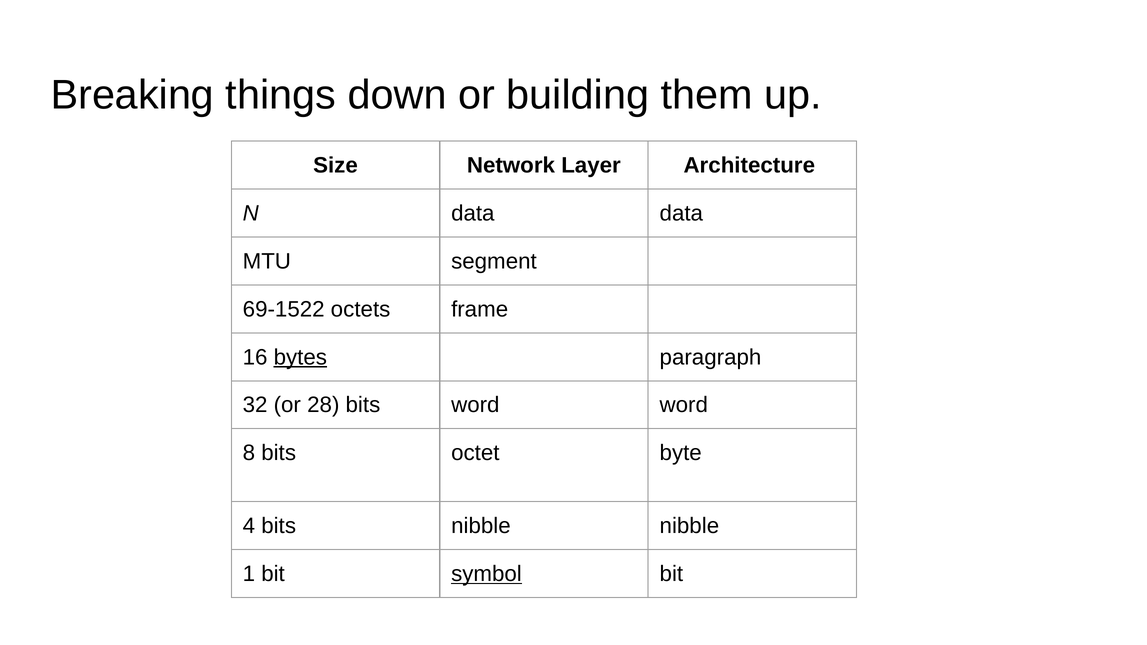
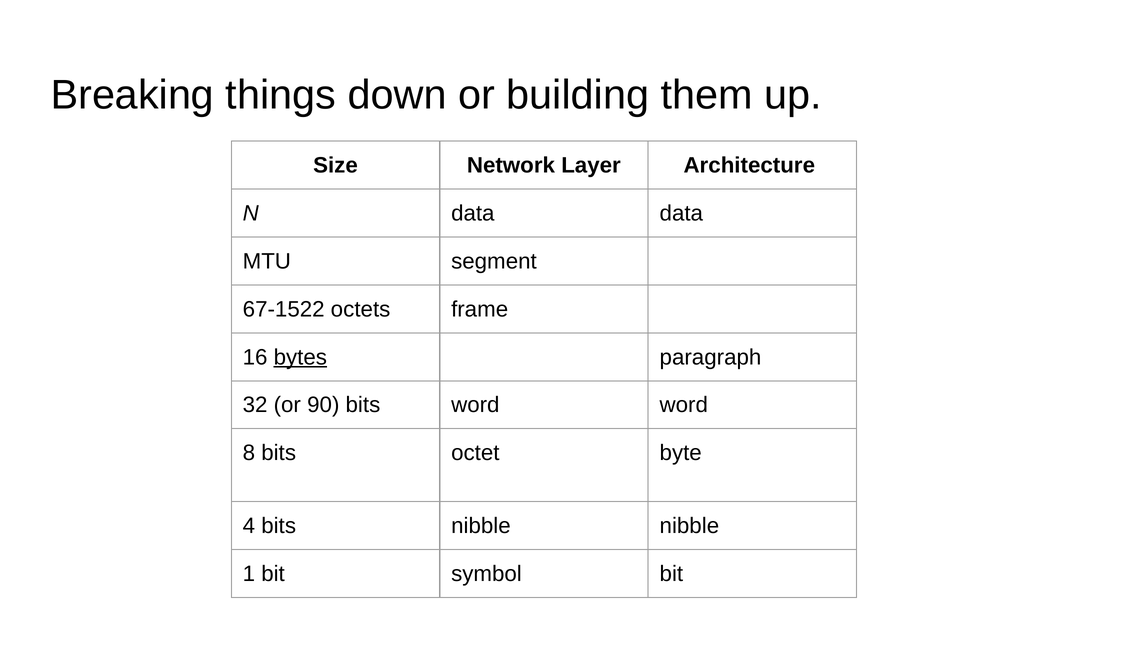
69-1522: 69-1522 -> 67-1522 (284, 309)
28: 28 -> 90 (323, 405)
symbol underline: present -> none (486, 574)
